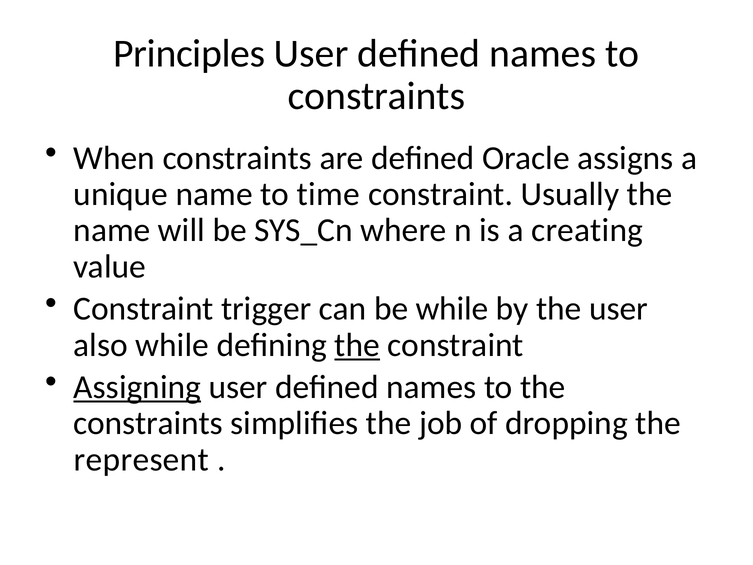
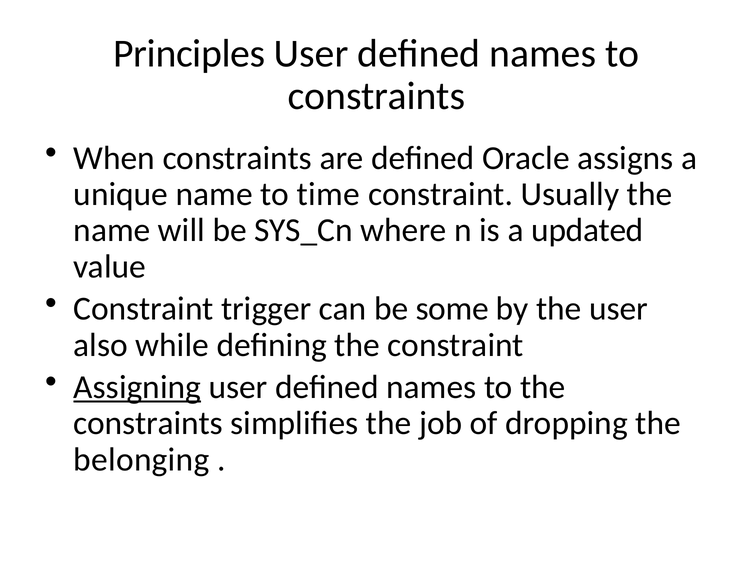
creating: creating -> updated (587, 230)
be while: while -> some (452, 309)
the underline: present -> none (357, 345)
represent: represent -> belonging (141, 459)
